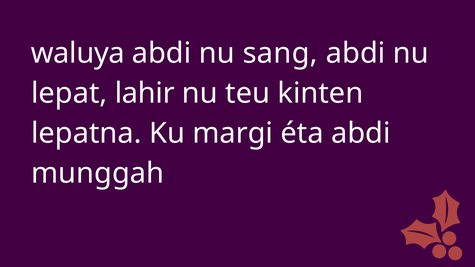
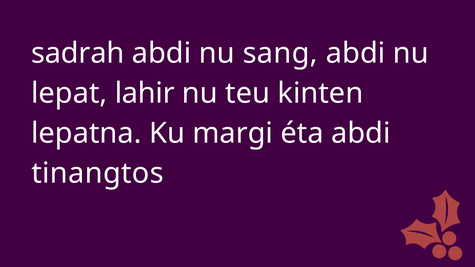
waluya: waluya -> sadrah (78, 53)
munggah: munggah -> tinangtos (98, 173)
